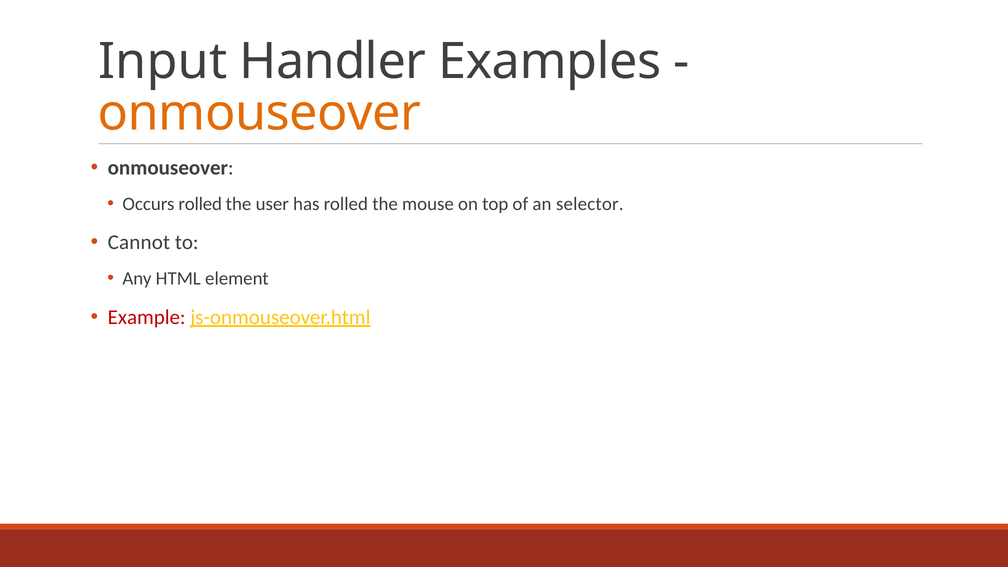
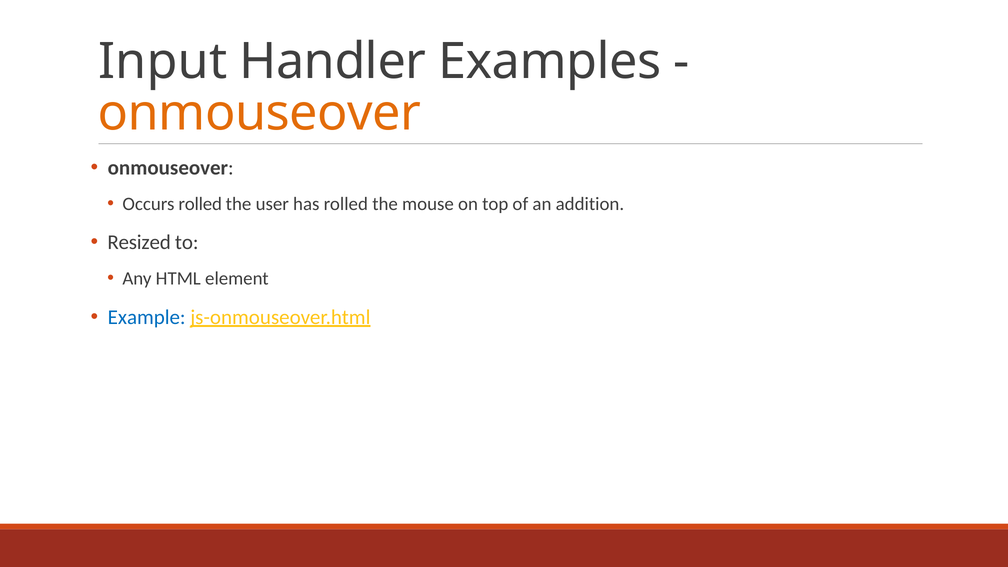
selector: selector -> addition (590, 204)
Cannot: Cannot -> Resized (139, 242)
Example colour: red -> blue (147, 317)
